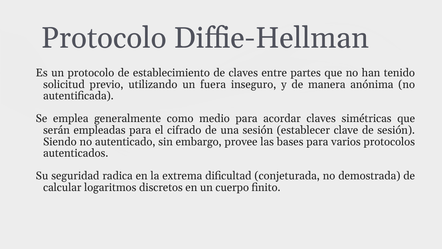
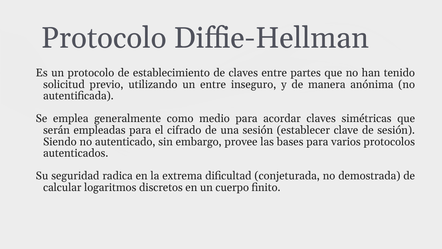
un fuera: fuera -> entre (213, 84)
